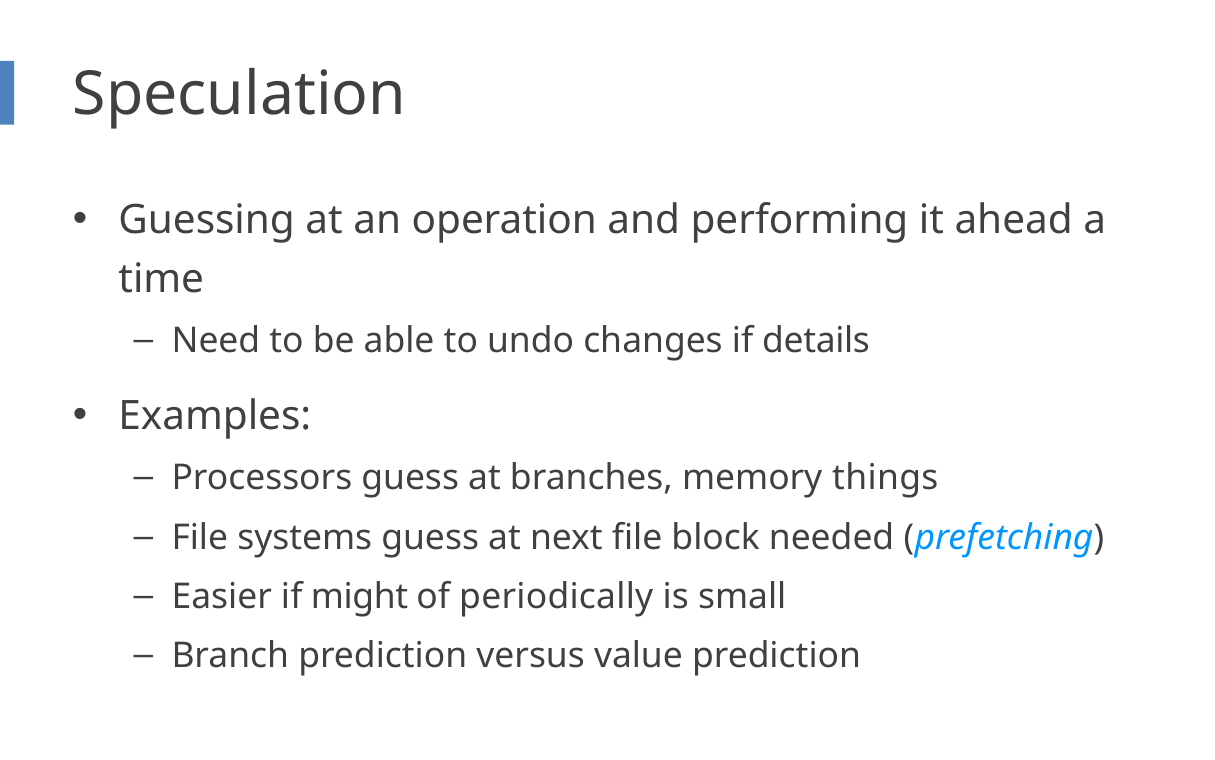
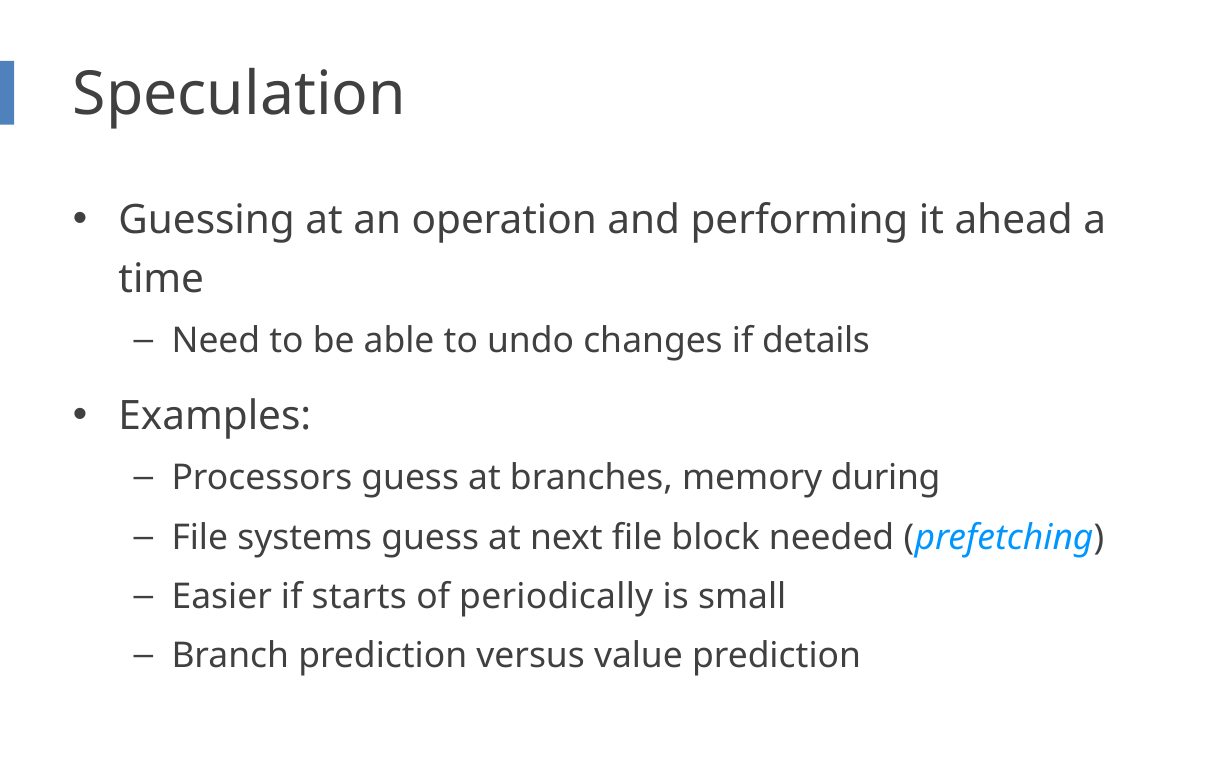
things: things -> during (886, 478)
might: might -> starts (359, 596)
